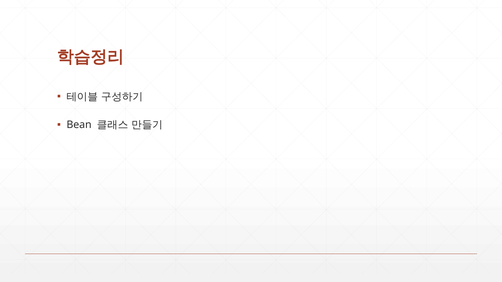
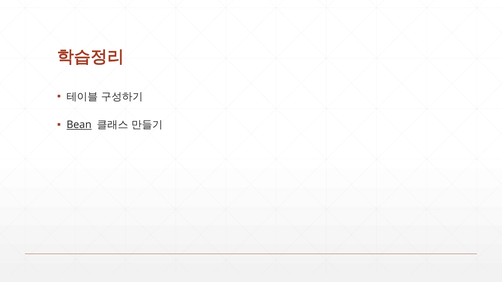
Bean underline: none -> present (79, 125)
